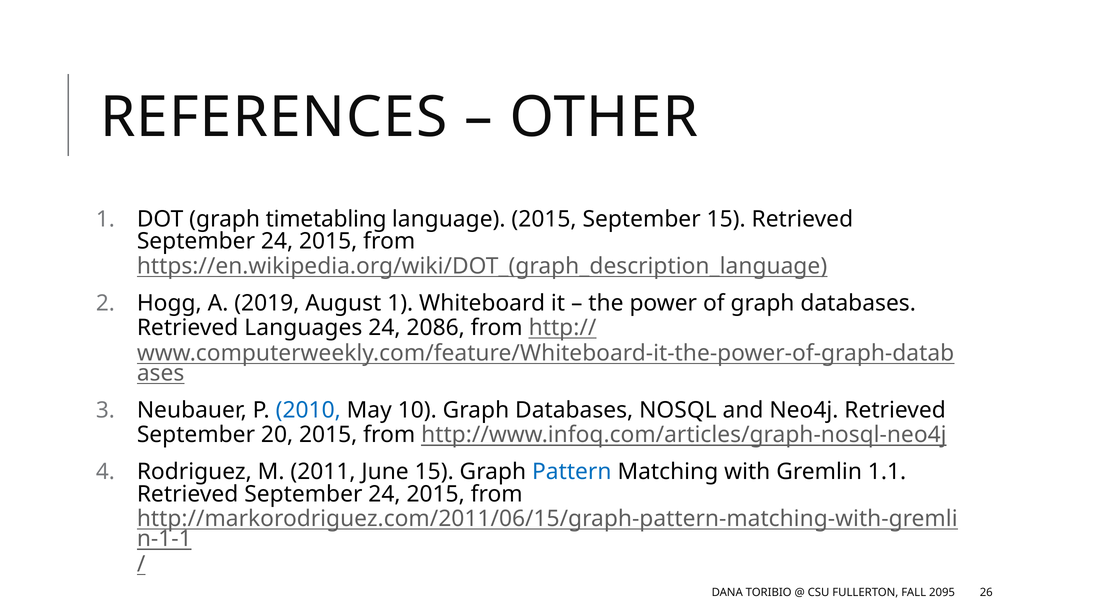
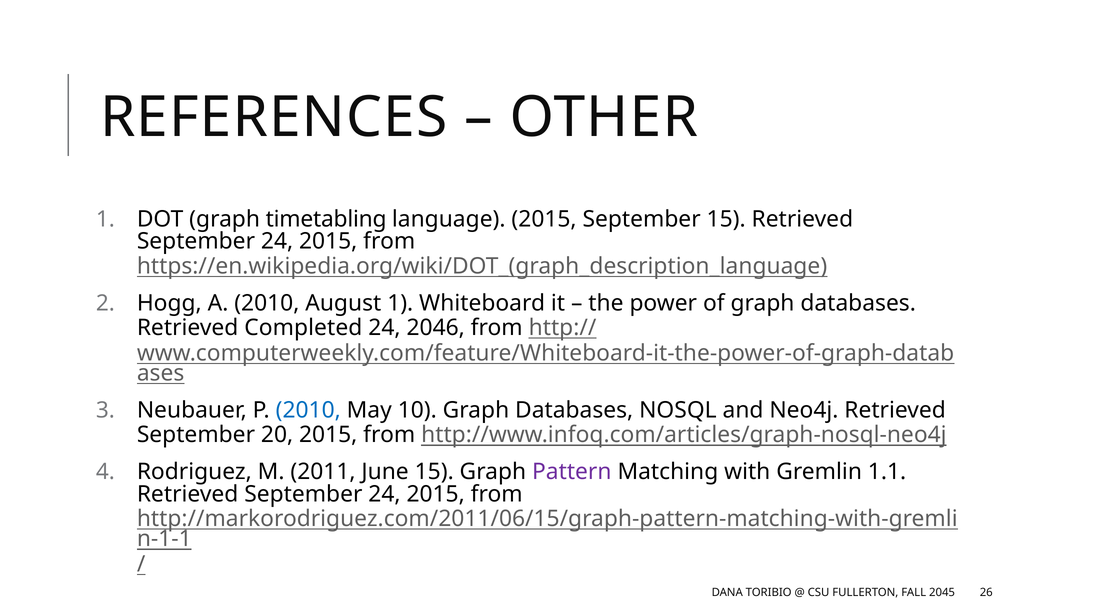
A 2019: 2019 -> 2010 (267, 303)
Languages: Languages -> Completed (303, 328)
2086: 2086 -> 2046 (436, 328)
Pattern colour: blue -> purple (572, 472)
2095: 2095 -> 2045 (942, 592)
